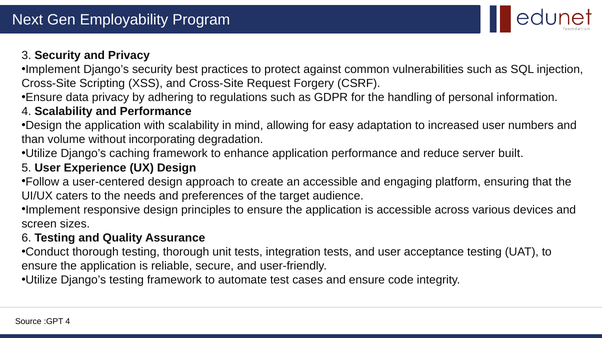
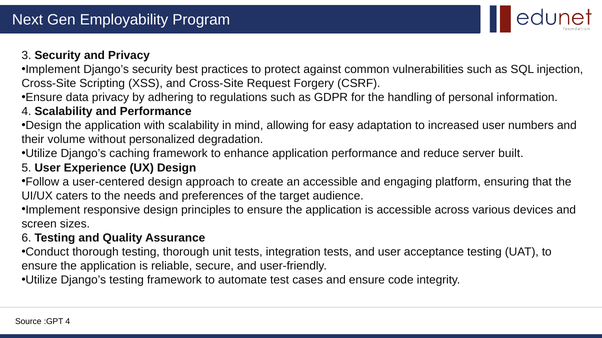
than: than -> their (33, 140)
incorporating: incorporating -> personalized (162, 140)
